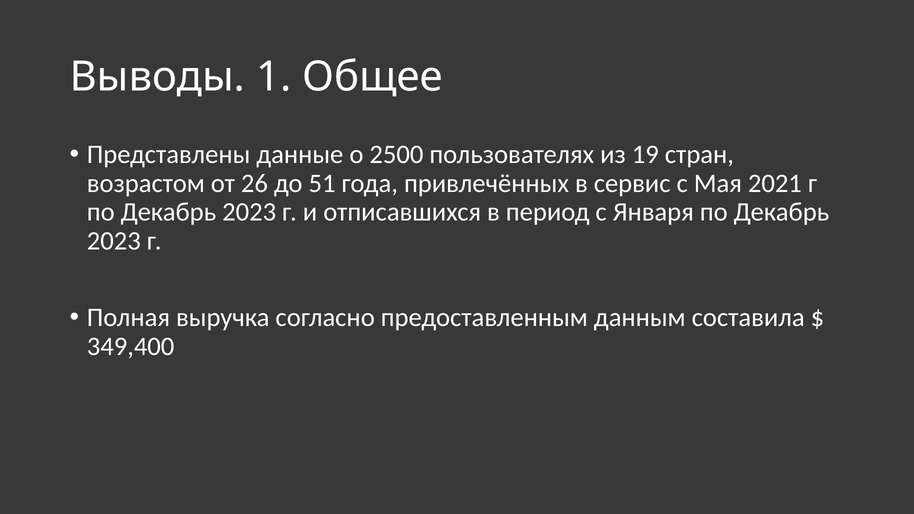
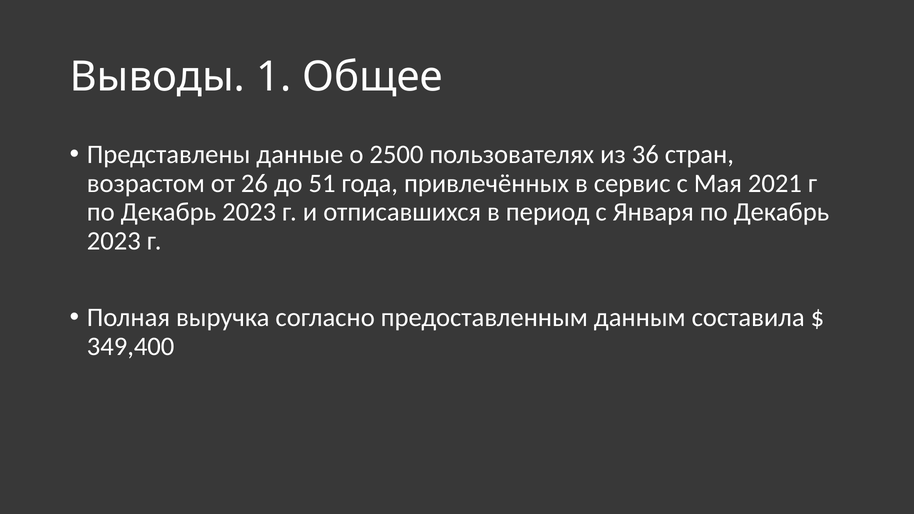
19: 19 -> 36 (645, 155)
